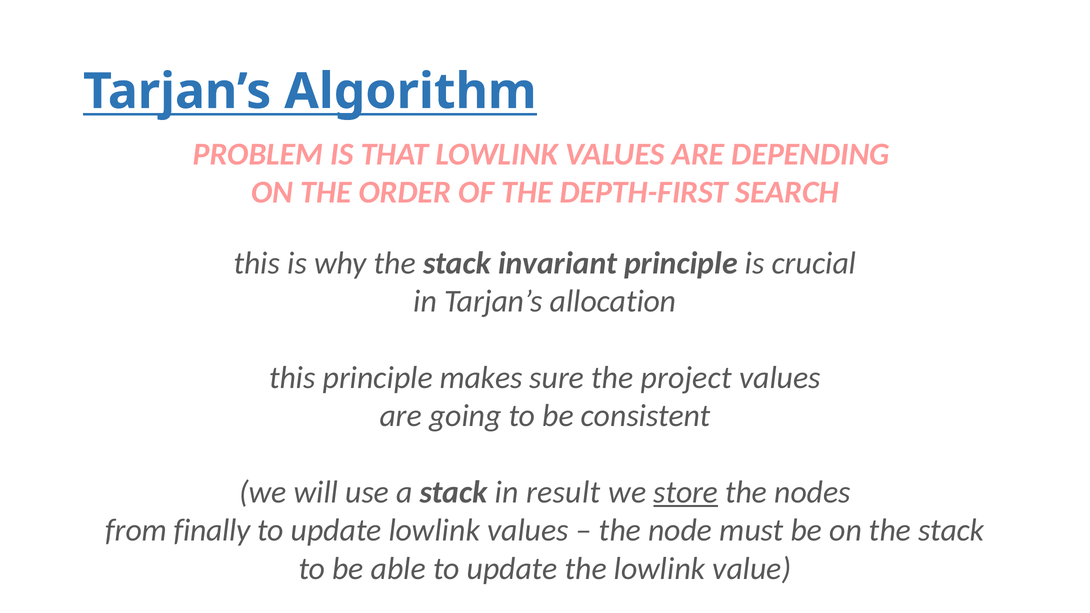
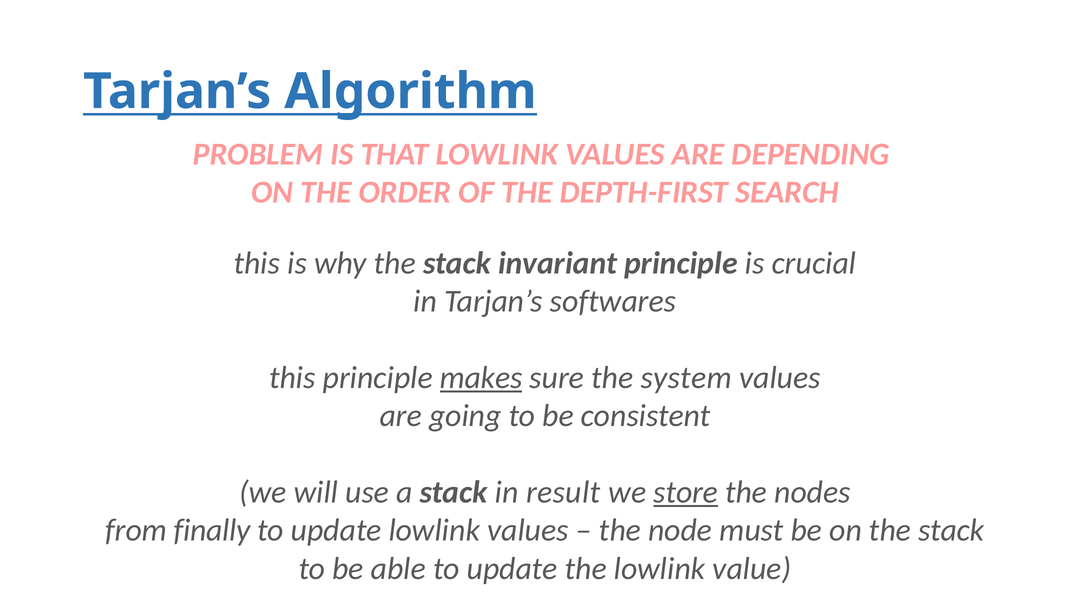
allocation: allocation -> softwares (613, 301)
makes underline: none -> present (481, 378)
project: project -> system (686, 378)
